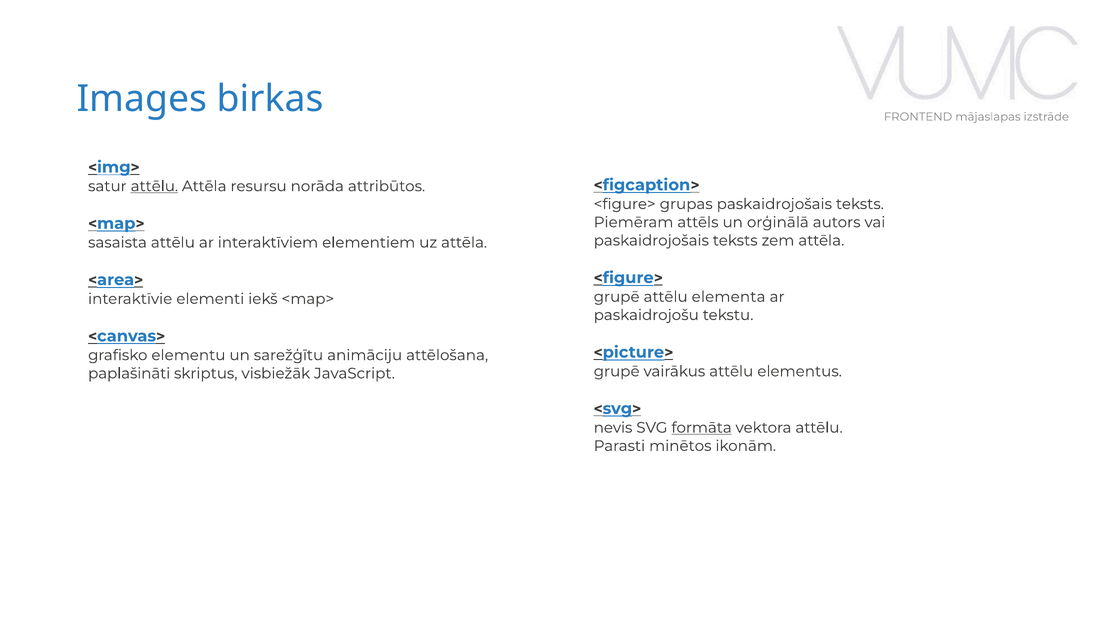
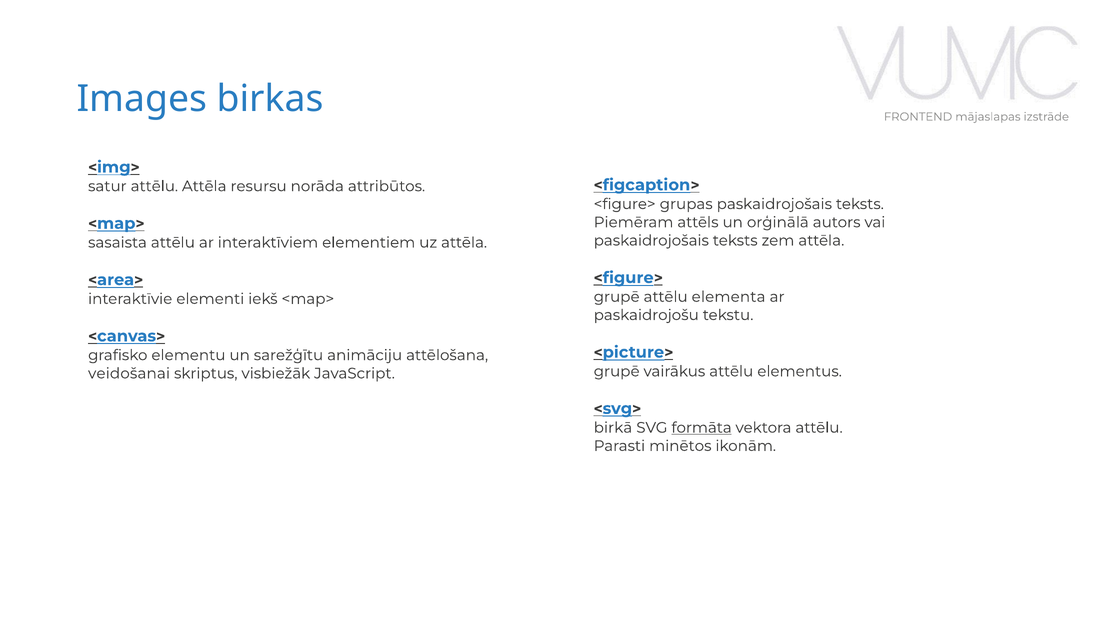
attēlu underline: present -> none (154, 186)
paplašināti: paplašināti -> veidošanai (129, 373)
nevis: nevis -> birkā (613, 428)
